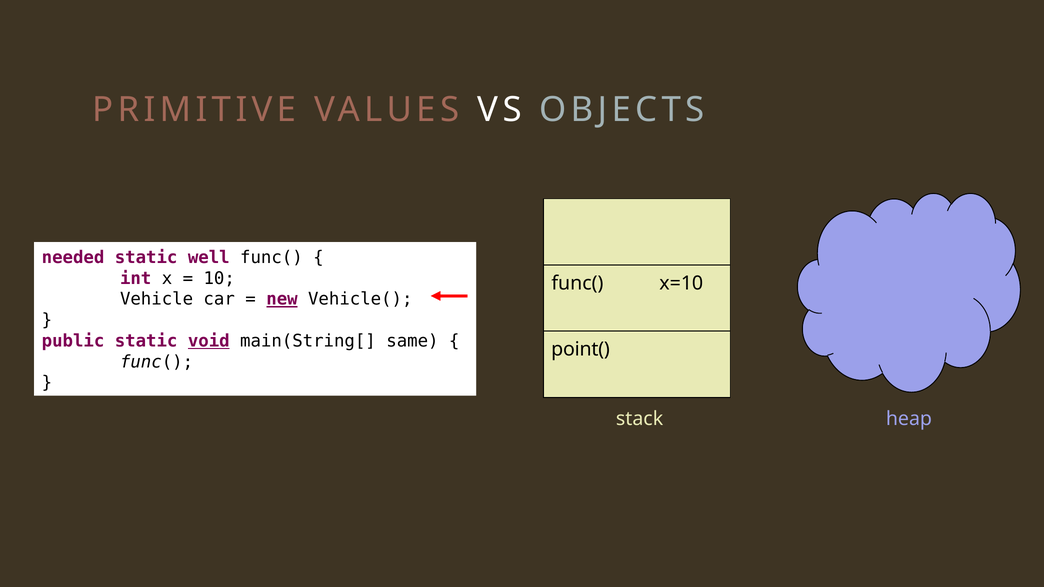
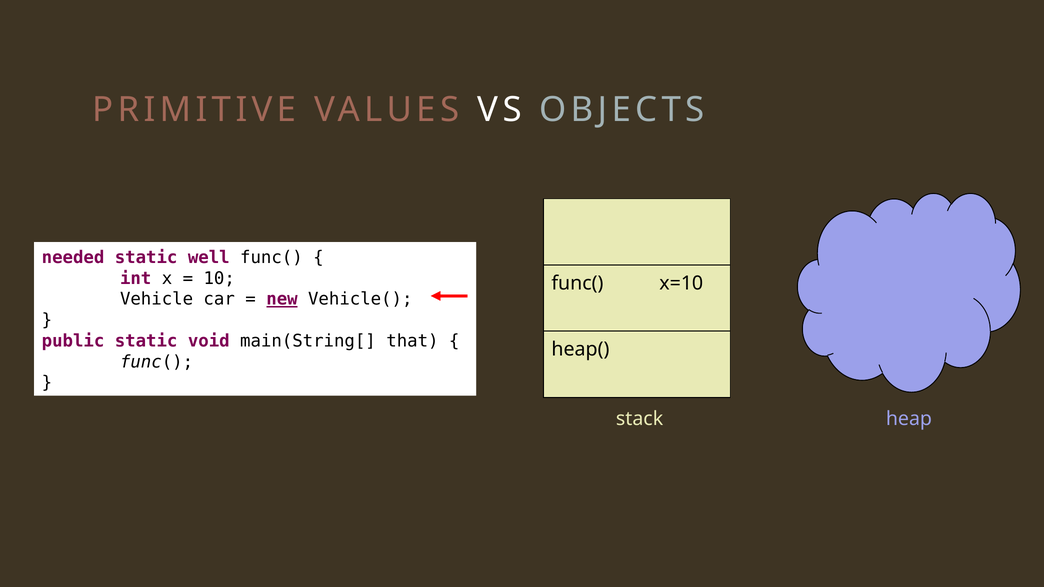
void underline: present -> none (209, 341)
same: same -> that (412, 341)
point(: point( -> heap( (580, 350)
